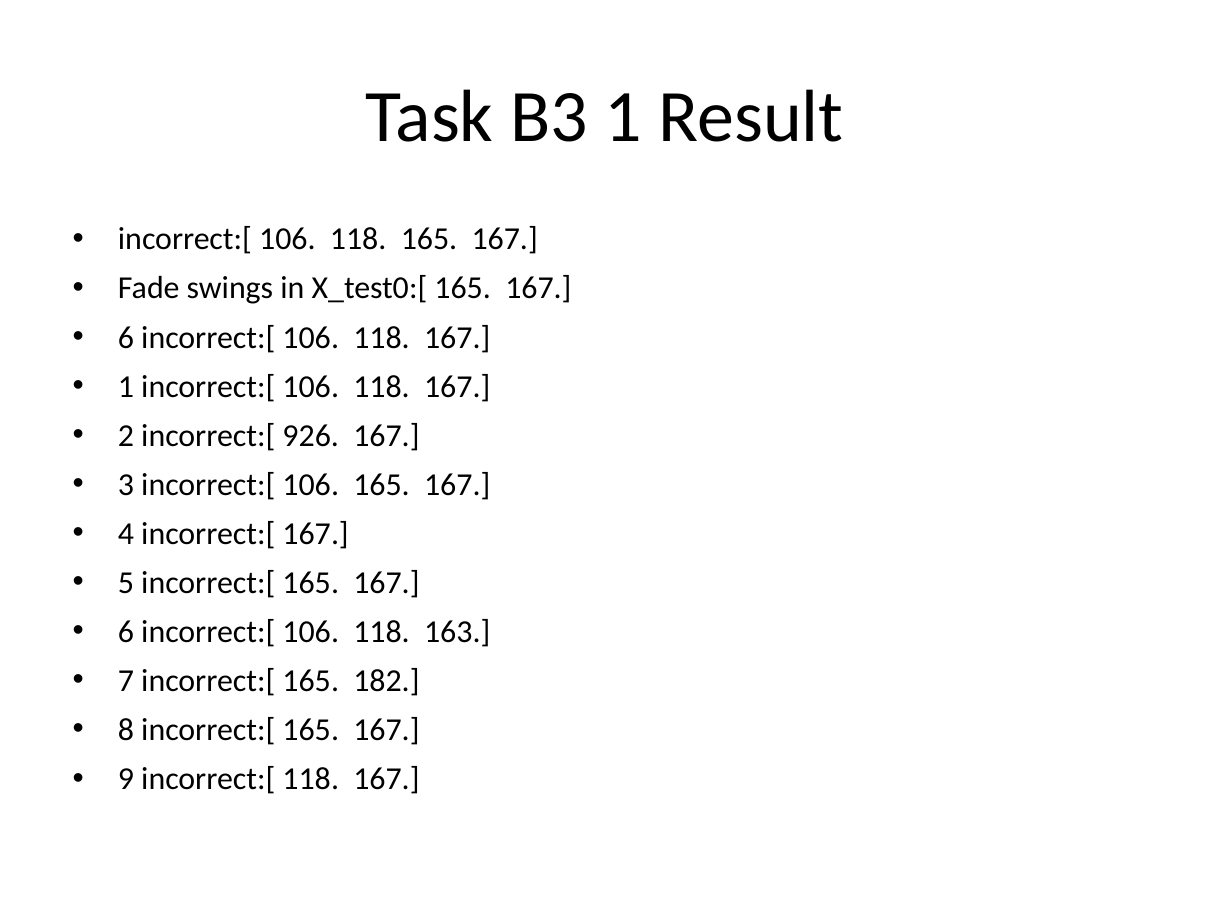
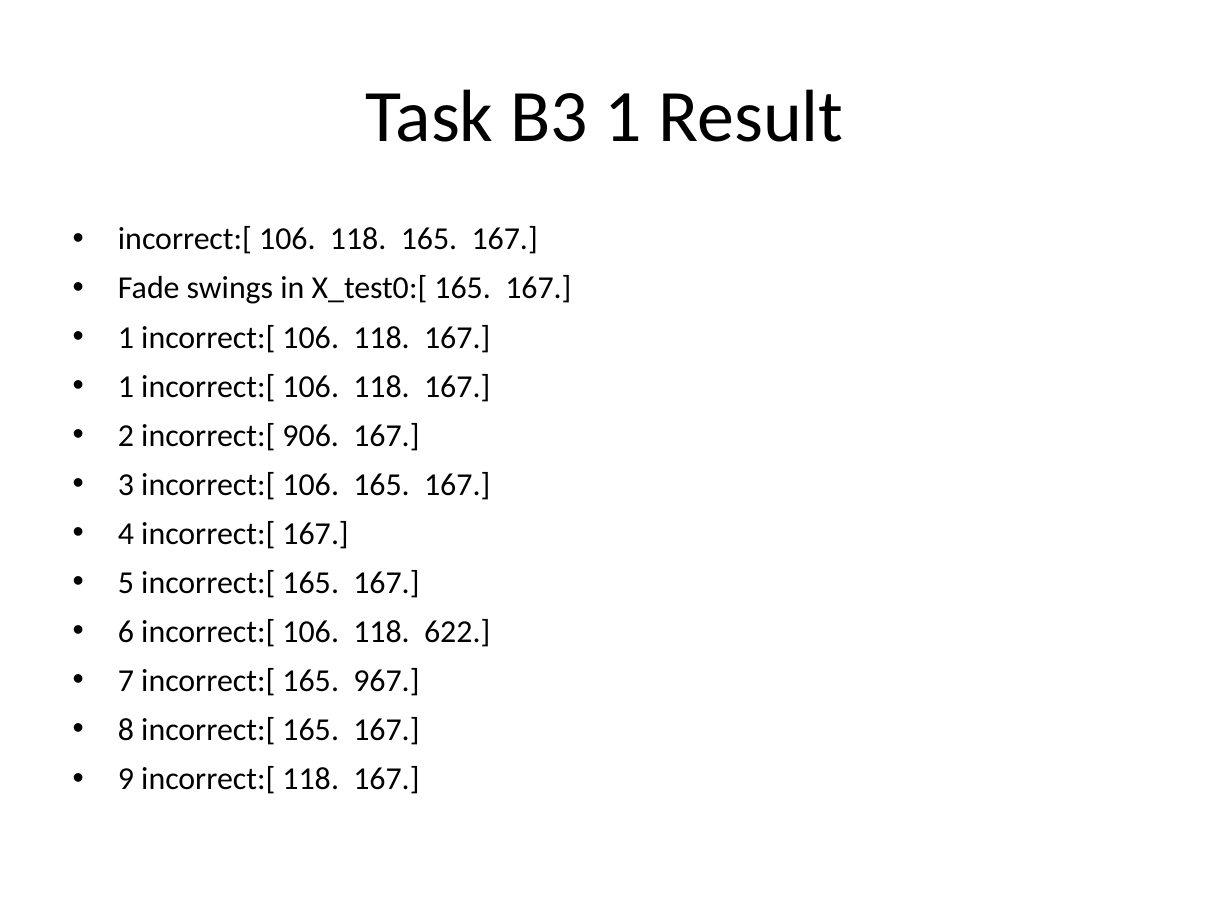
6: 6 -> 1 (126, 337)
926: 926 -> 906 (311, 435)
163: 163 -> 622 (457, 632)
182: 182 -> 967 (386, 681)
